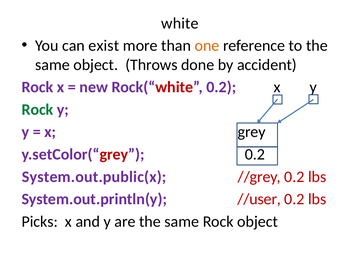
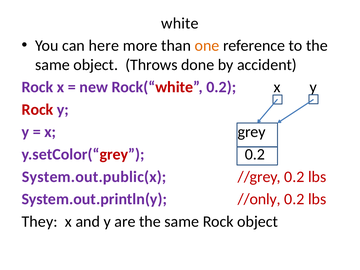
exist: exist -> here (104, 46)
Rock colour: green -> red (37, 110)
//user: //user -> //only (259, 199)
Picks: Picks -> They (40, 222)
